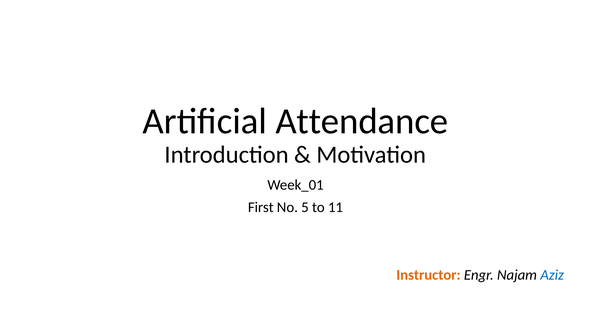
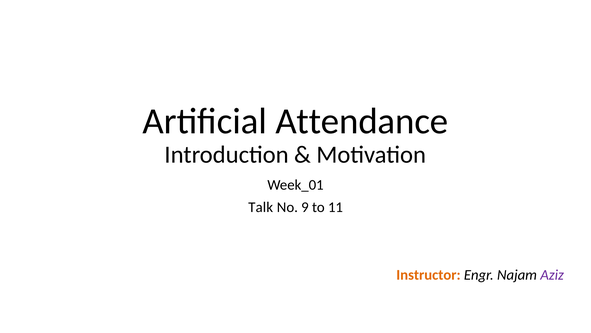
First: First -> Talk (261, 207)
5: 5 -> 9 (305, 207)
Aziz colour: blue -> purple (552, 275)
